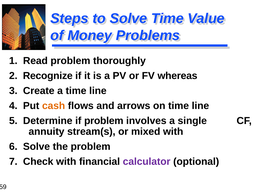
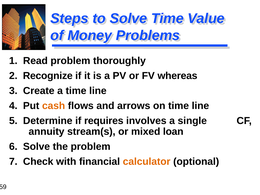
if problem: problem -> requires (104, 121)
mixed with: with -> loan (173, 132)
calculator colour: purple -> orange (147, 162)
